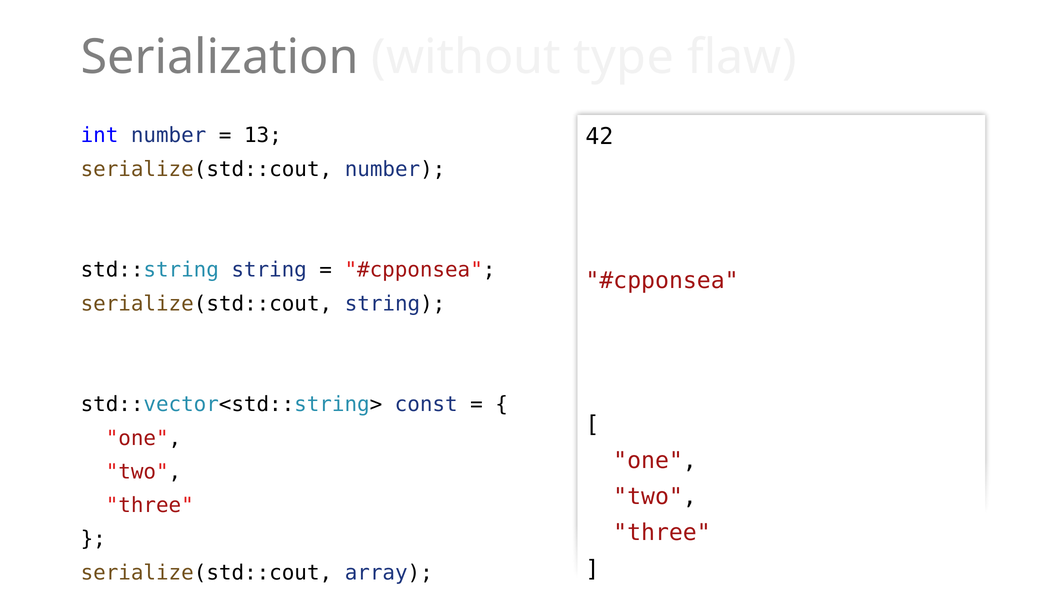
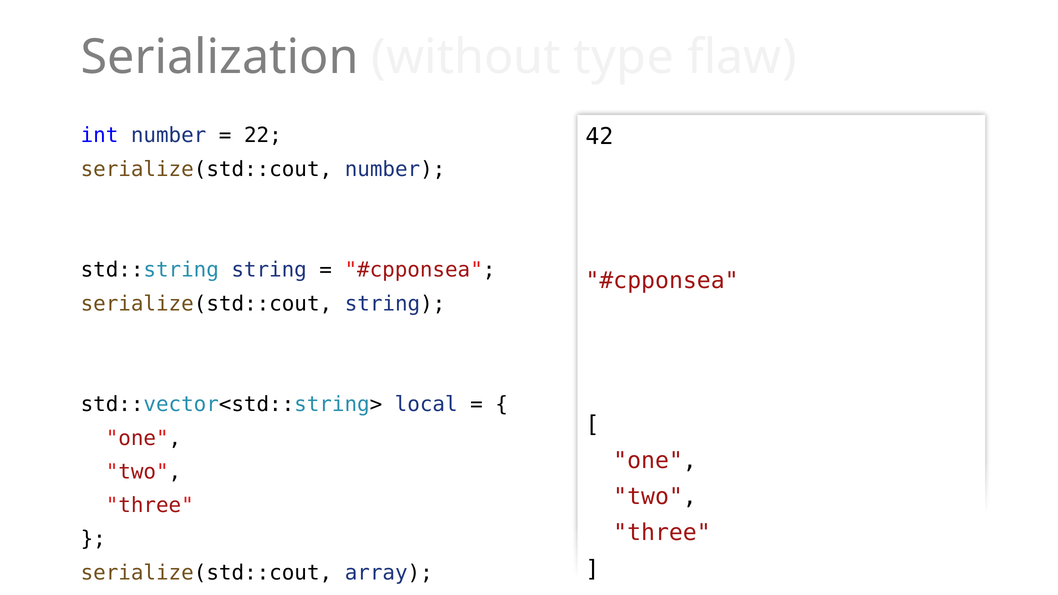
13: 13 -> 22 (263, 136)
const: const -> local (426, 405)
